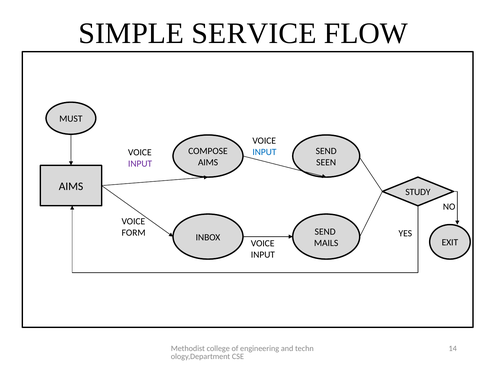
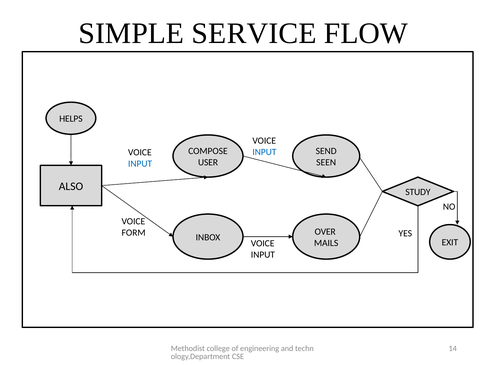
MUST: MUST -> HELPS (71, 119)
AIMS: AIMS -> USER (208, 162)
INPUT colour: purple -> blue (140, 163)
AIMS: AIMS -> ALSO (71, 186)
SEND: SEND -> OVER (325, 231)
